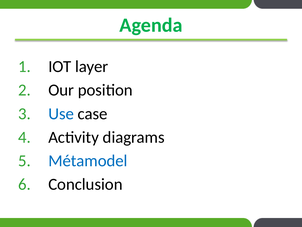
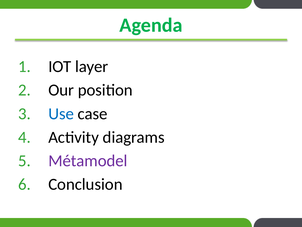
Métamodel colour: blue -> purple (88, 160)
